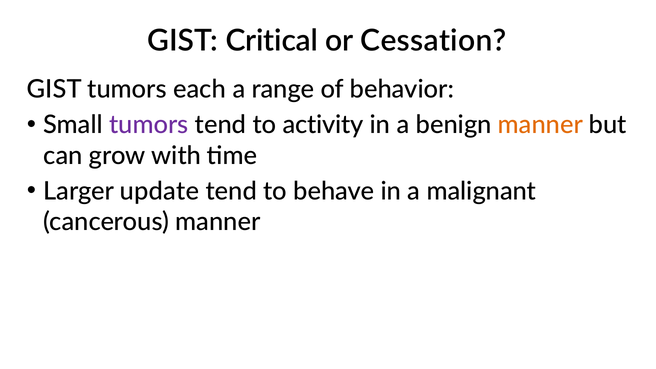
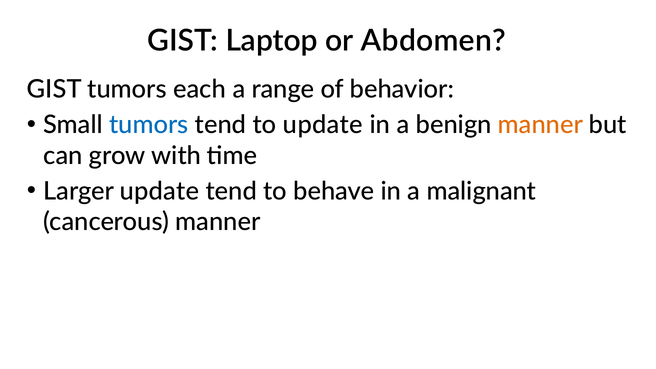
Critical: Critical -> Laptop (272, 41)
Cessation: Cessation -> Abdomen (433, 41)
tumors colour: purple -> blue (149, 125)
to activity: activity -> update (323, 125)
